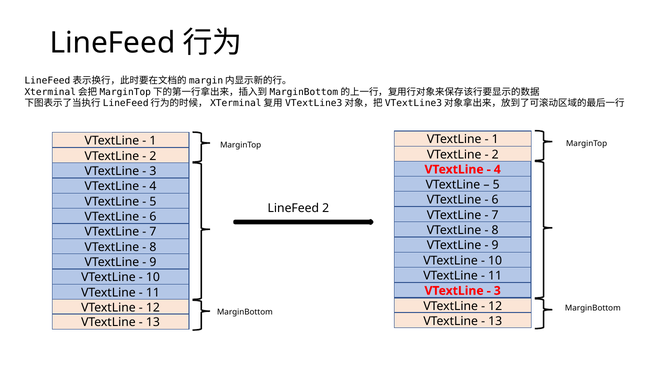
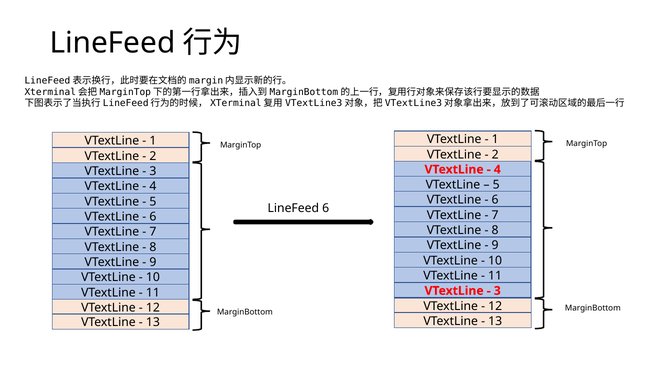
LineFeed 2: 2 -> 6 (326, 209)
